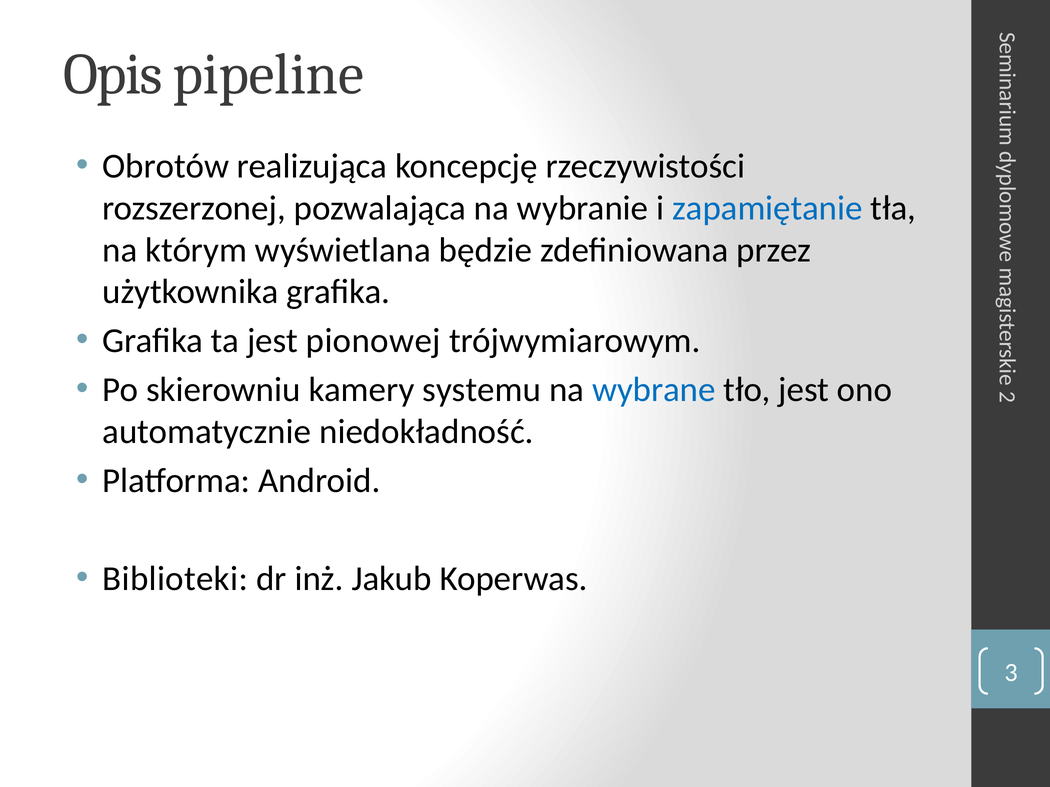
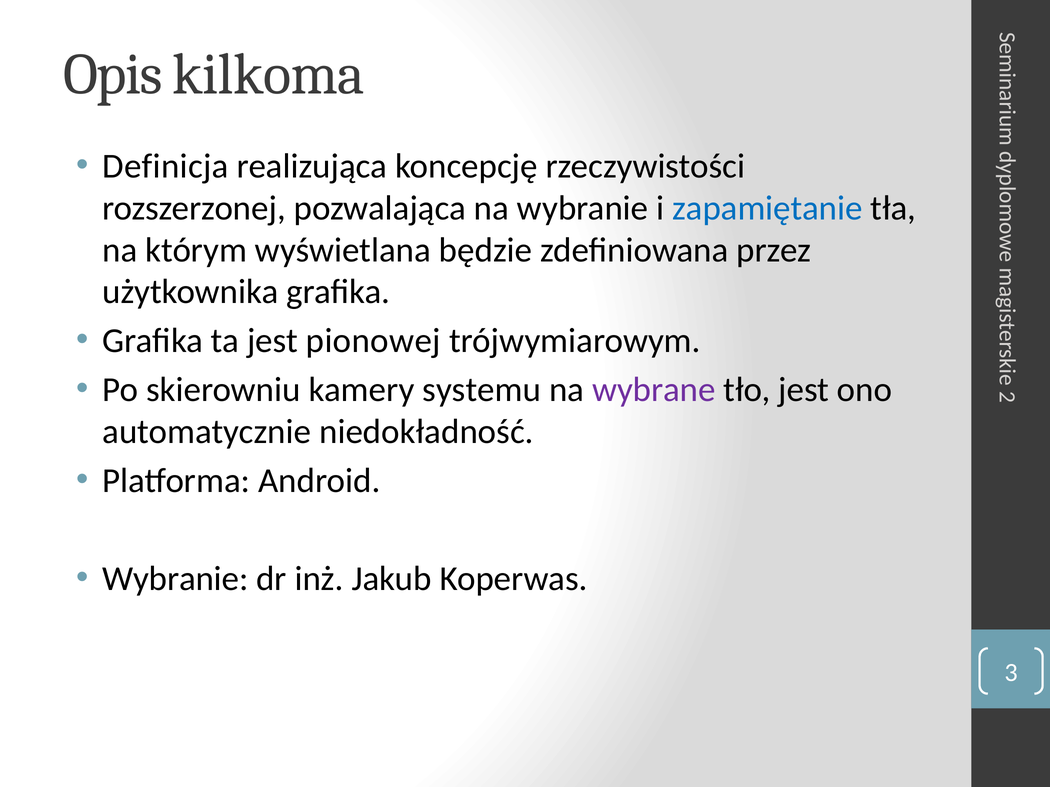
pipeline: pipeline -> kilkoma (269, 75)
Obrotów: Obrotów -> Definicja (166, 166)
wybrane colour: blue -> purple (654, 390)
Biblioteki: Biblioteki -> Wybranie (175, 579)
